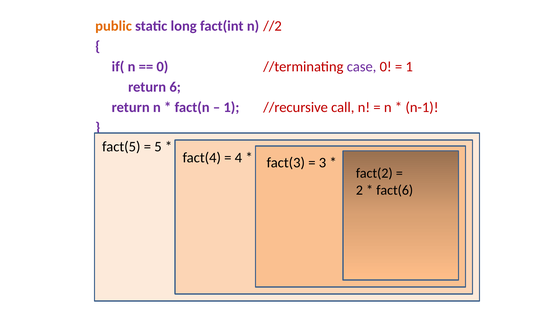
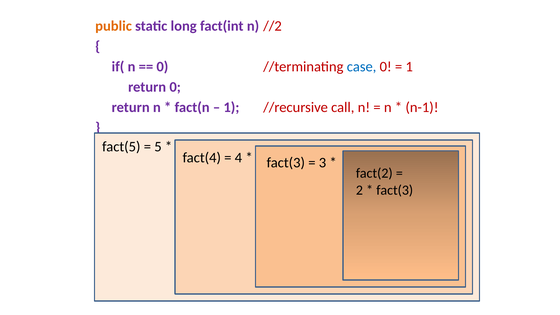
case colour: purple -> blue (362, 67)
return 6: 6 -> 0 (175, 87)
fact(6: fact(6 -> fact(3 (395, 190)
